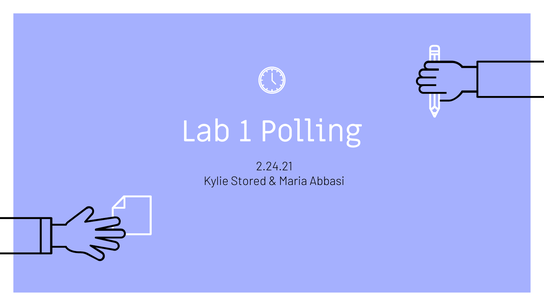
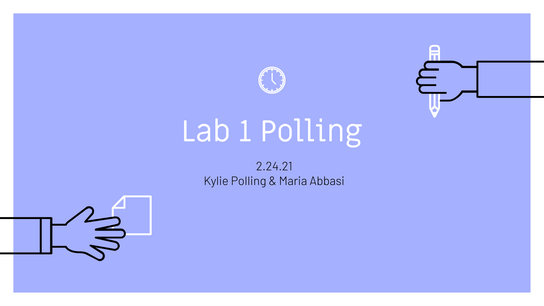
Kylie Stored: Stored -> Polling (249, 181)
